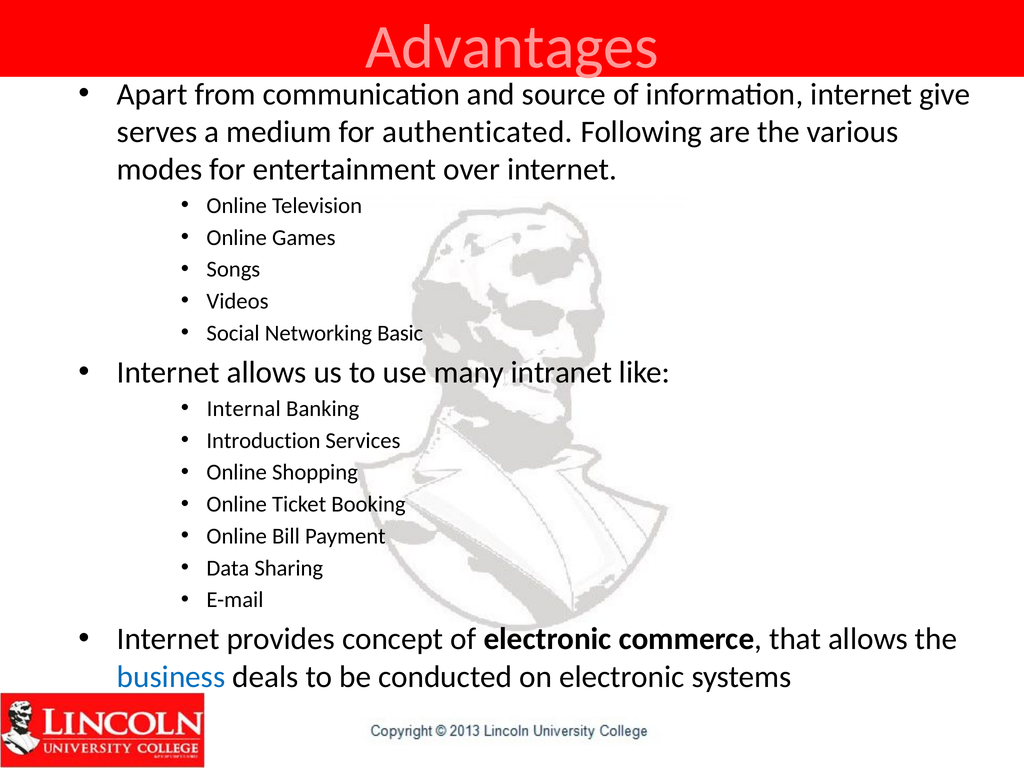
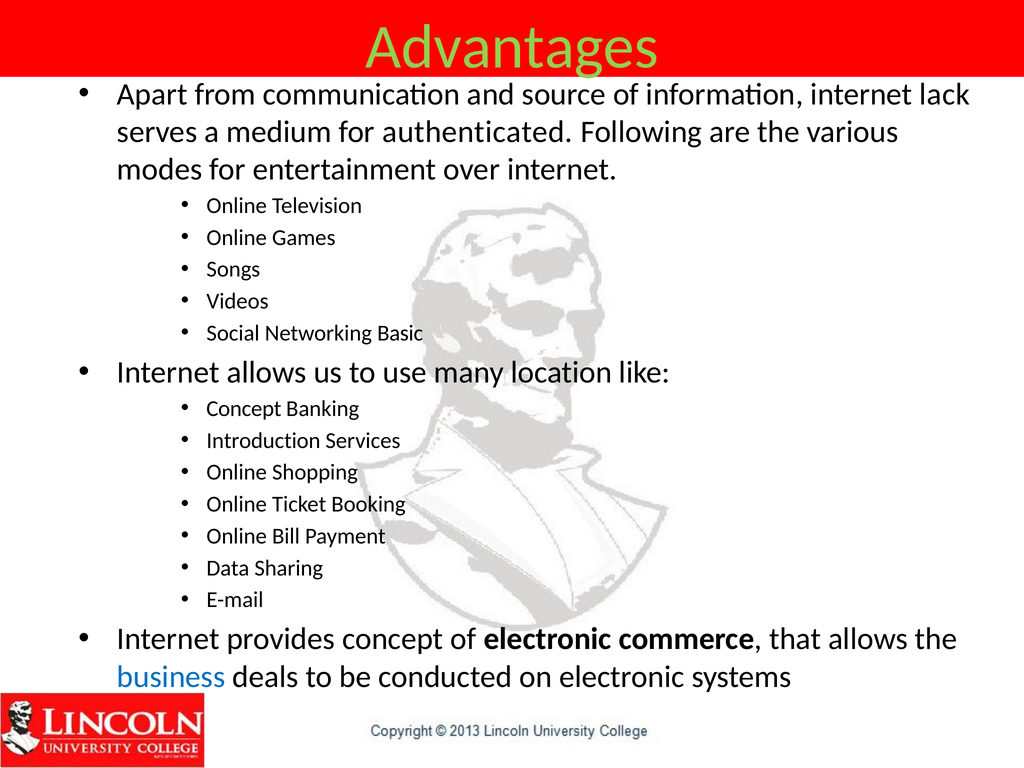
Advantages colour: pink -> light green (512, 47)
give: give -> lack (945, 94)
intranet: intranet -> location (561, 372)
Internal: Internal -> Concept (244, 409)
